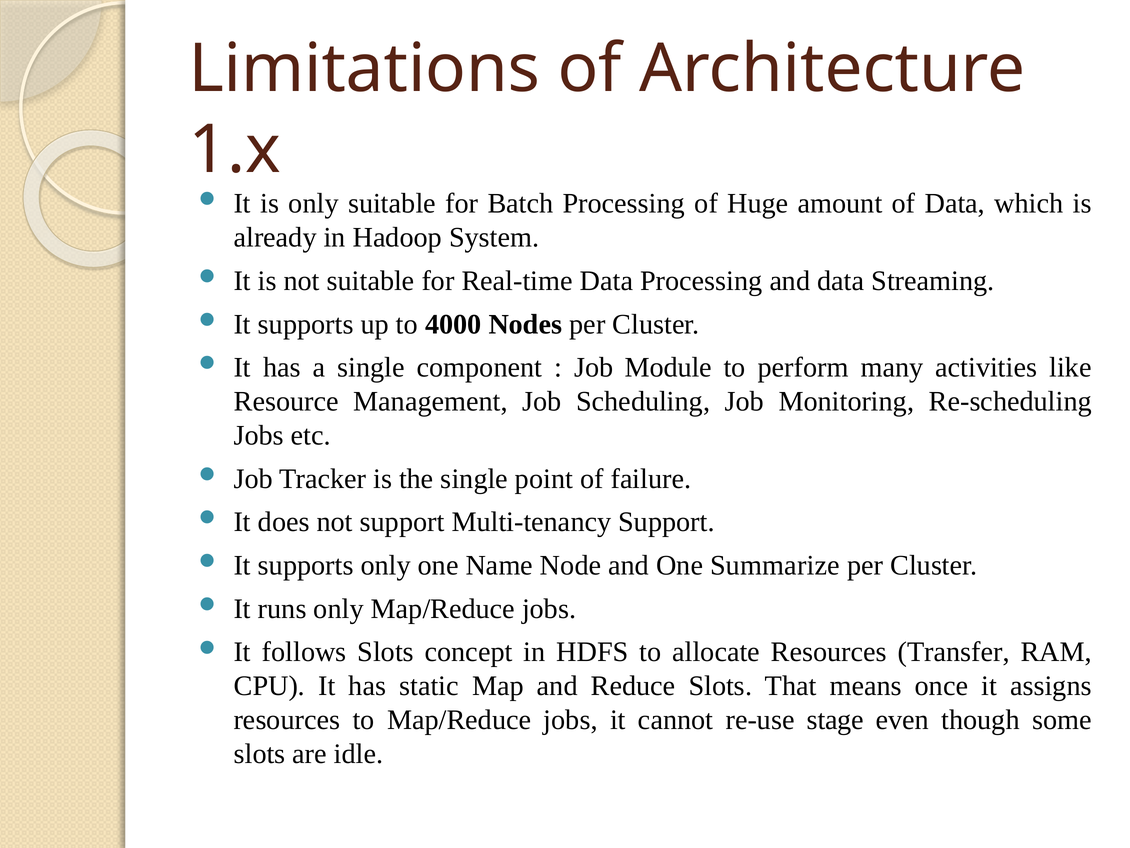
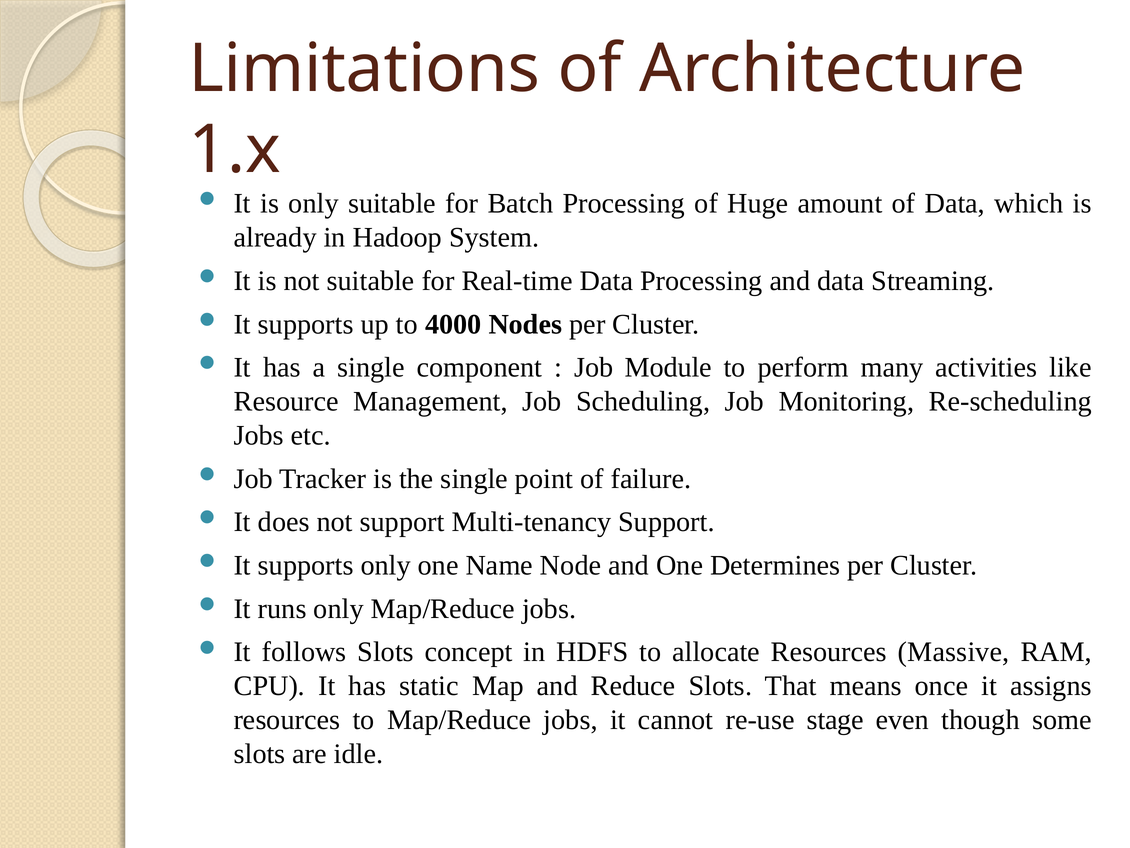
Summarize: Summarize -> Determines (775, 565)
Transfer: Transfer -> Massive (954, 652)
